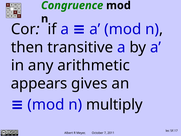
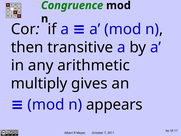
appears: appears -> multiply (39, 83)
multiply: multiply -> appears (114, 105)
